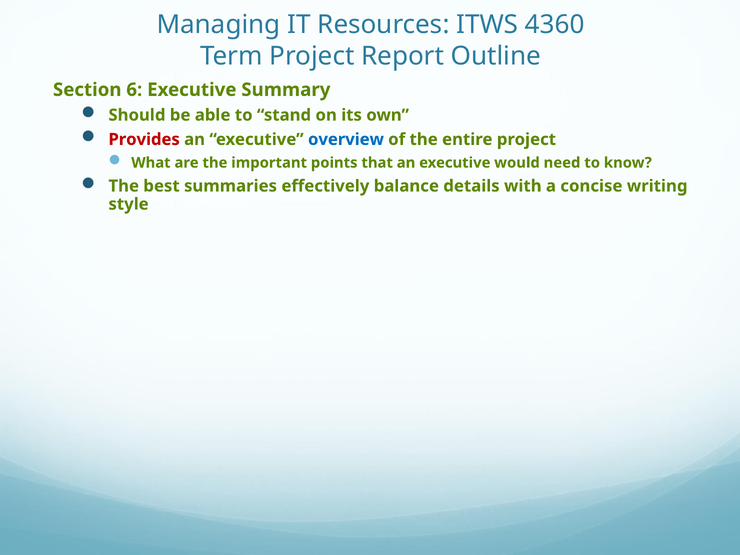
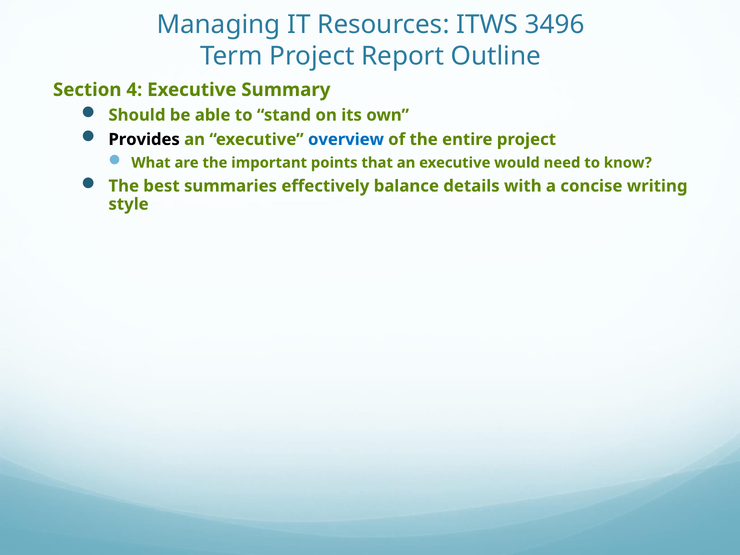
4360: 4360 -> 3496 (555, 25)
6: 6 -> 4 (134, 90)
Provides colour: red -> black (144, 139)
